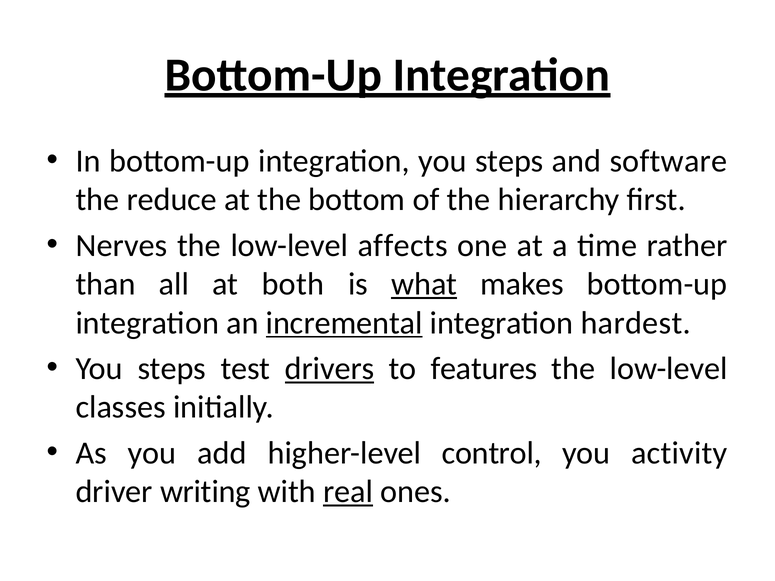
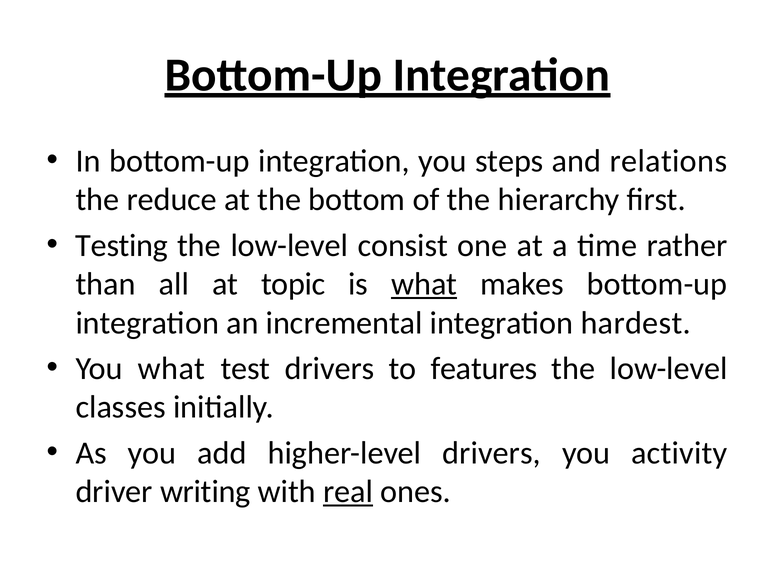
software: software -> relations (668, 161)
Nerves: Nerves -> Testing (122, 246)
affects: affects -> consist (403, 246)
both: both -> topic (293, 284)
incremental underline: present -> none (344, 323)
steps: steps -> what (171, 369)
drivers underline: present -> none (330, 369)
higher-level control: control -> drivers (492, 453)
